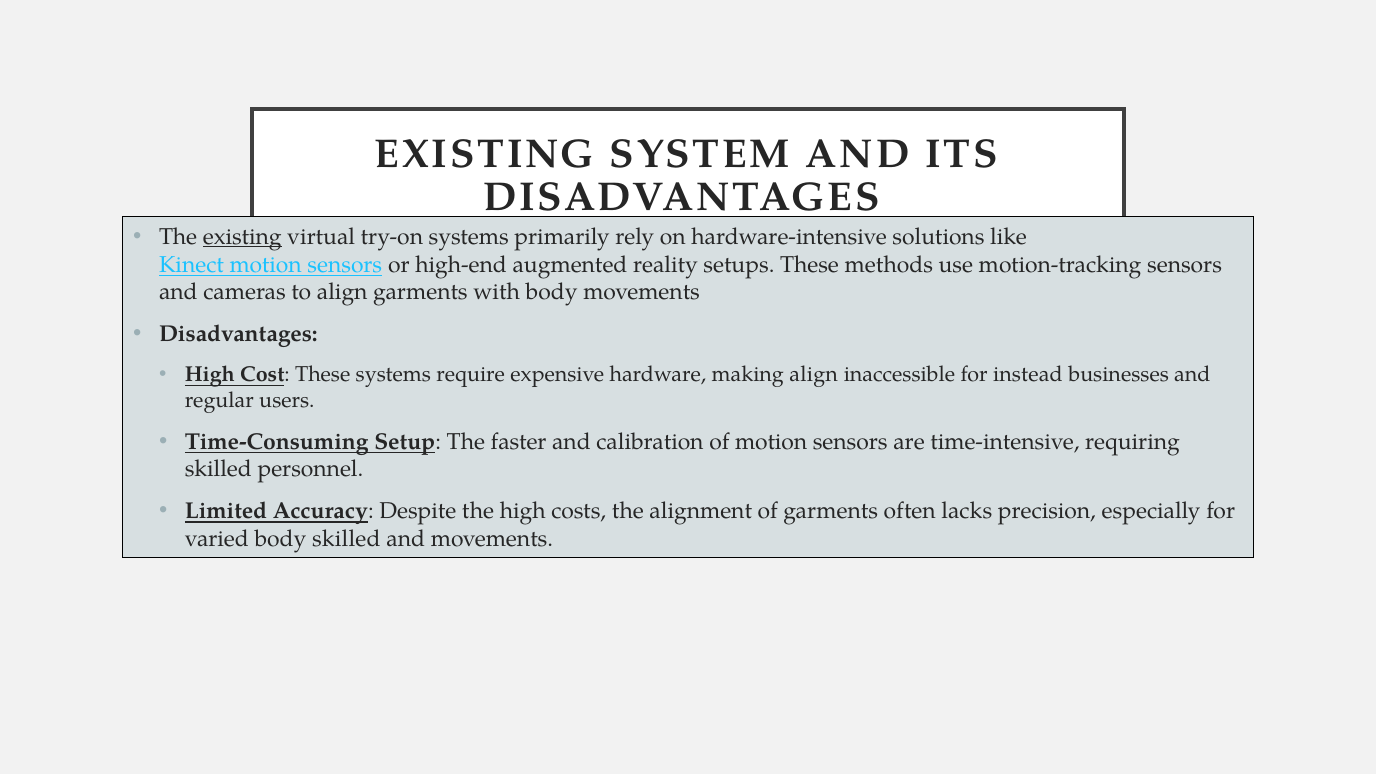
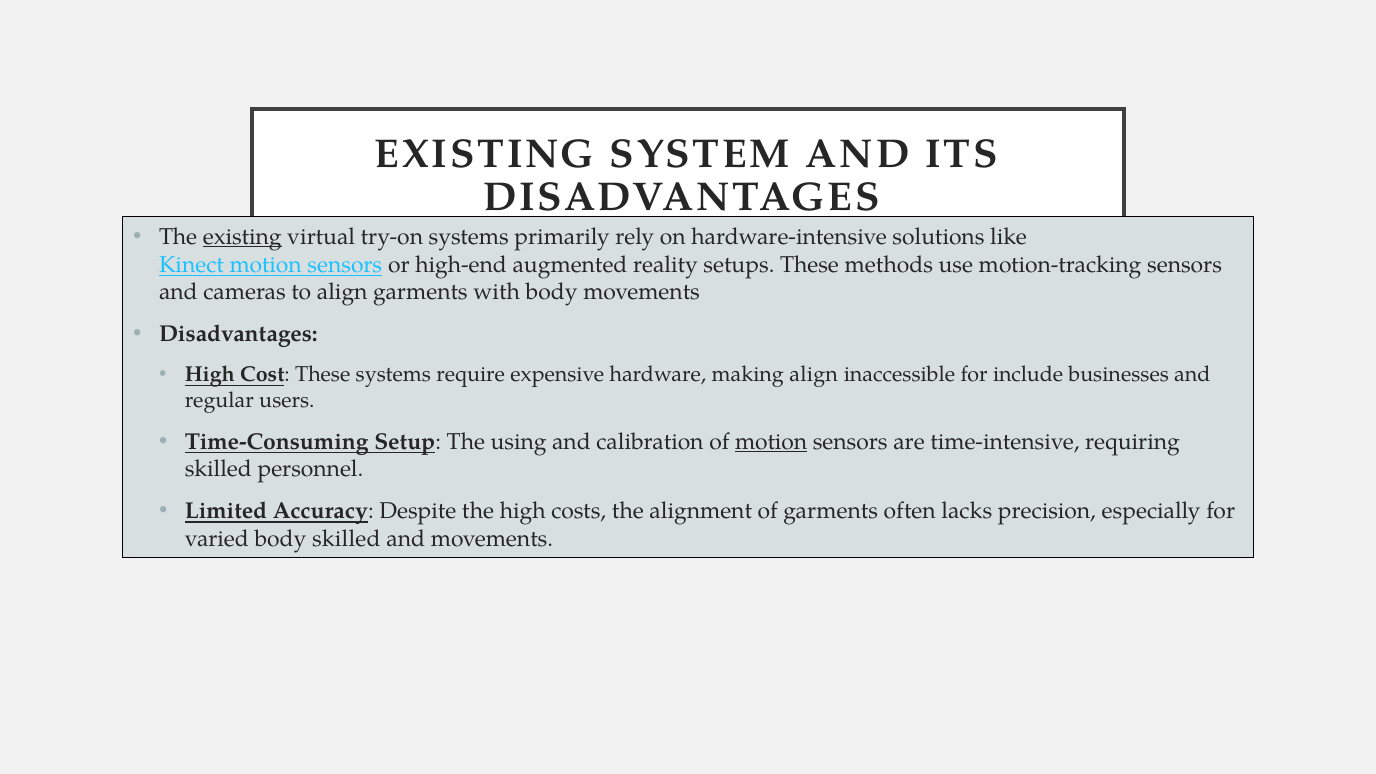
instead: instead -> include (1028, 375)
faster: faster -> using (519, 442)
motion underline: none -> present (771, 442)
